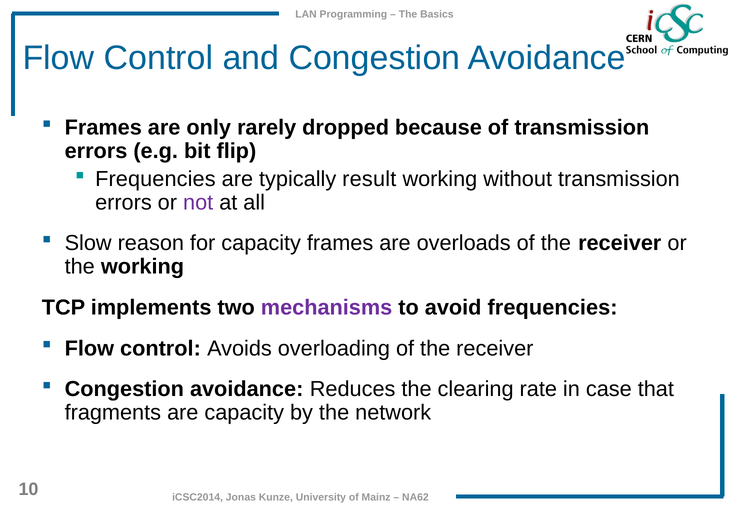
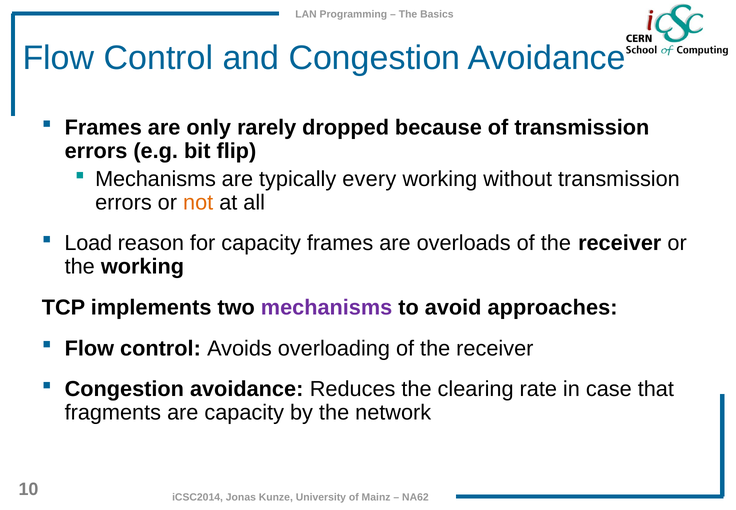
Frequencies: Frequencies -> Mechanisms (156, 179)
result: result -> every (369, 179)
not colour: purple -> orange (198, 202)
Slow: Slow -> Load (88, 243)
avoid frequencies: frequencies -> approaches (553, 307)
